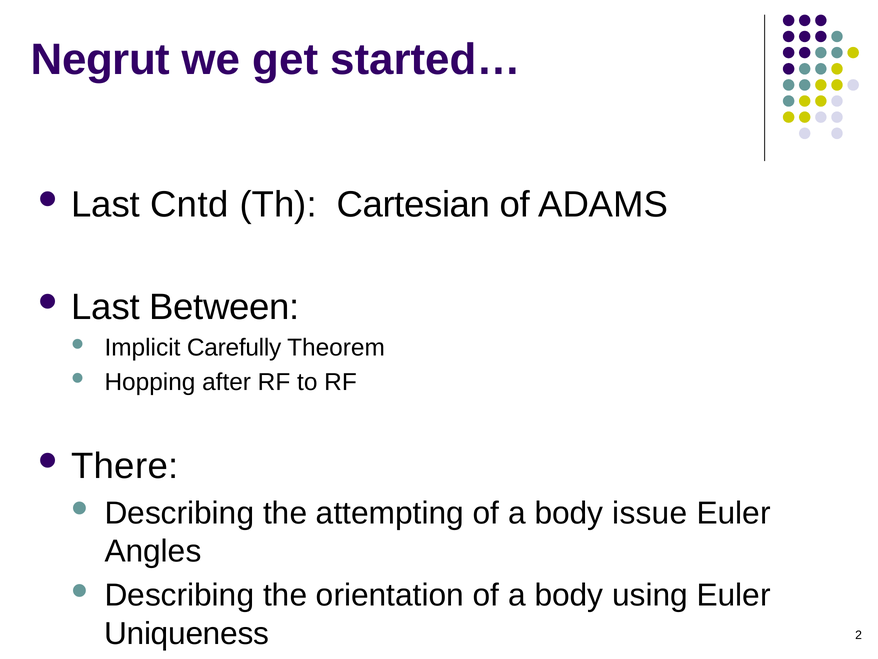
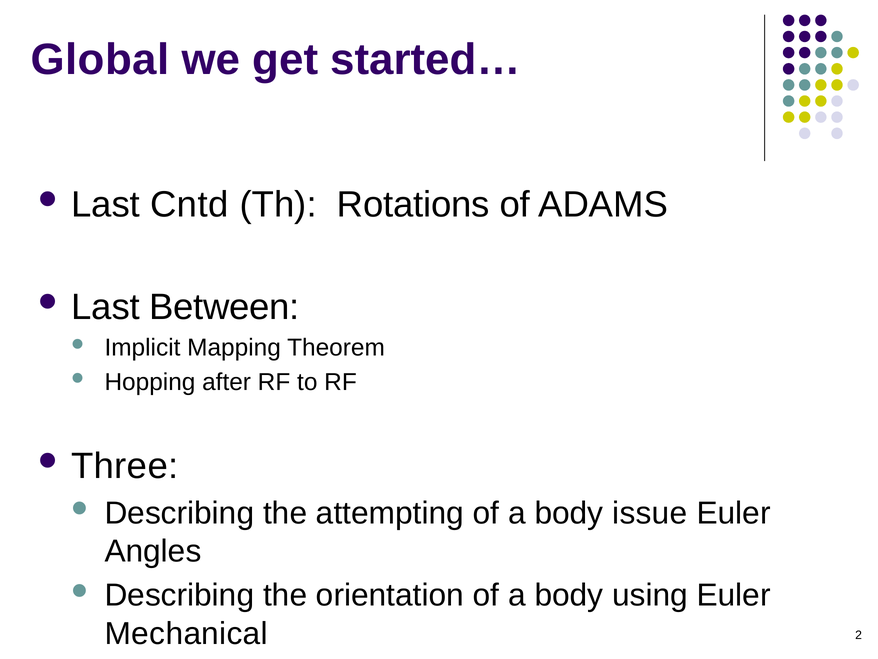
Negrut: Negrut -> Global (100, 60)
Cartesian: Cartesian -> Rotations (413, 204)
Carefully: Carefully -> Mapping (234, 348)
There: There -> Three (125, 466)
Uniqueness: Uniqueness -> Mechanical (186, 633)
